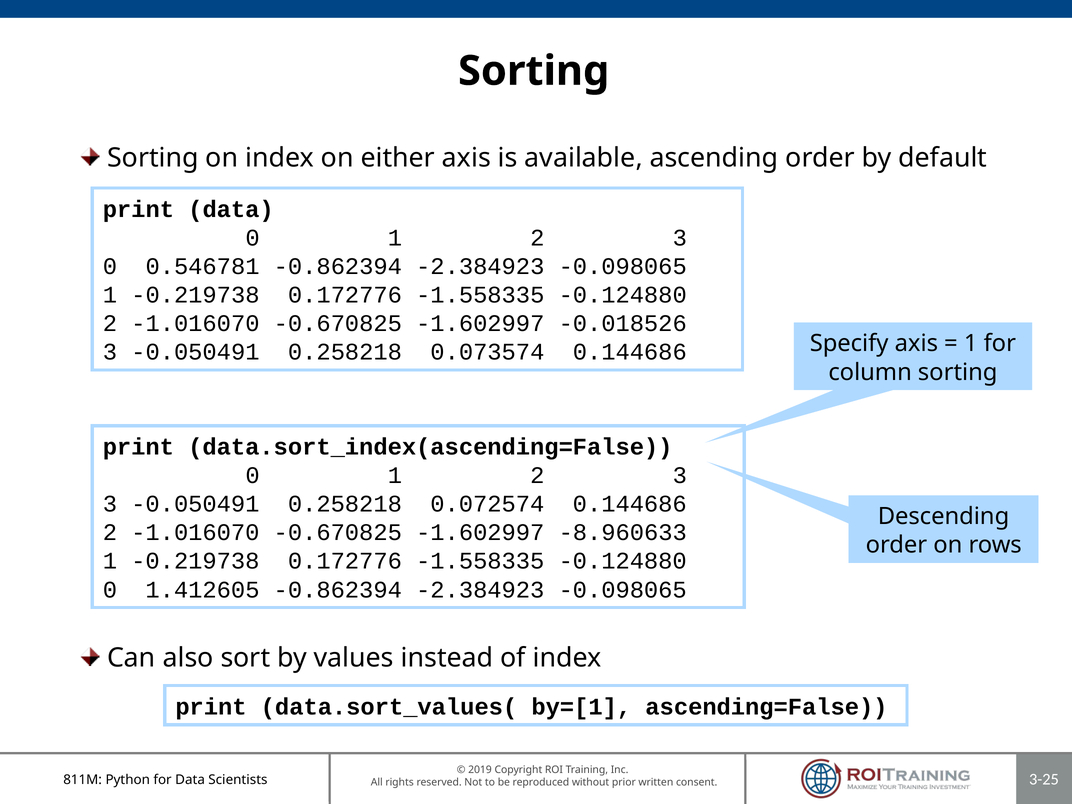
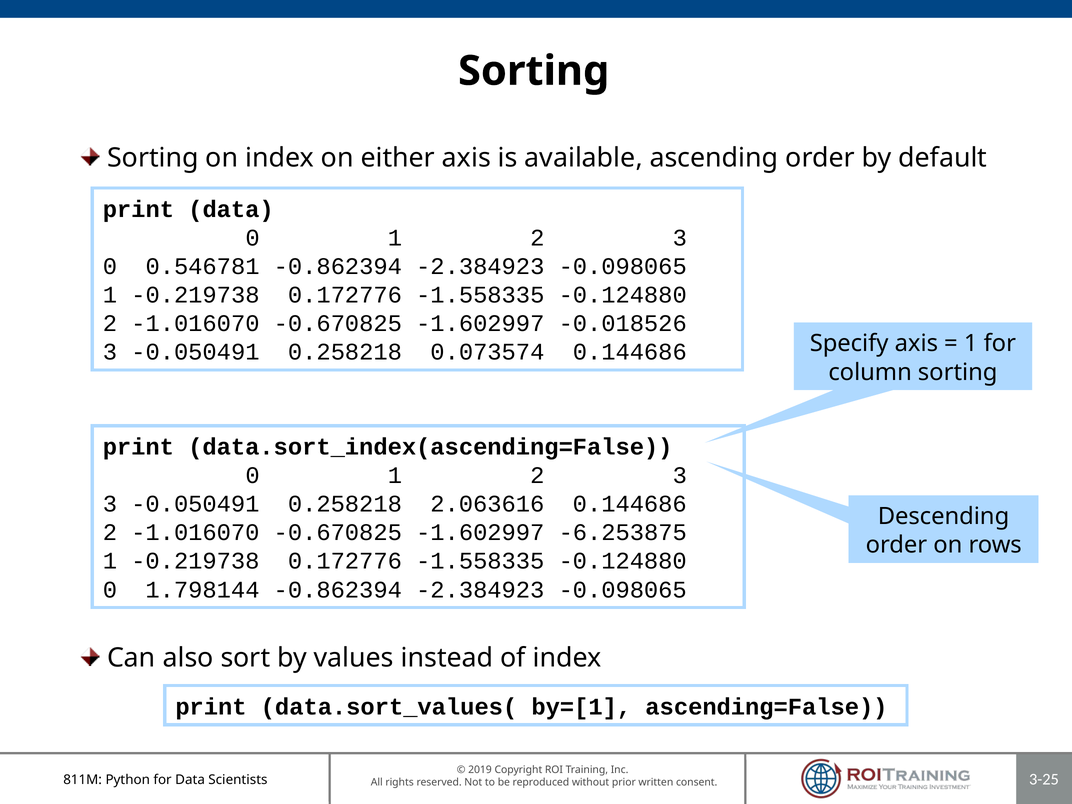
0.072574: 0.072574 -> 2.063616 (487, 504)
-8.960633: -8.960633 -> -6.253875 (623, 533)
1.412605: 1.412605 -> 1.798144 (202, 590)
